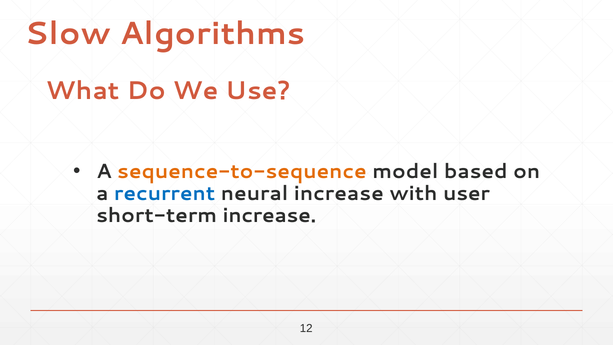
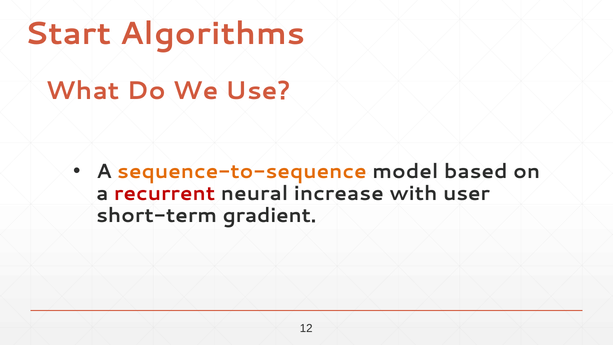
Slow: Slow -> Start (68, 34)
recurrent colour: blue -> red (165, 193)
short-term increase: increase -> gradient (269, 216)
